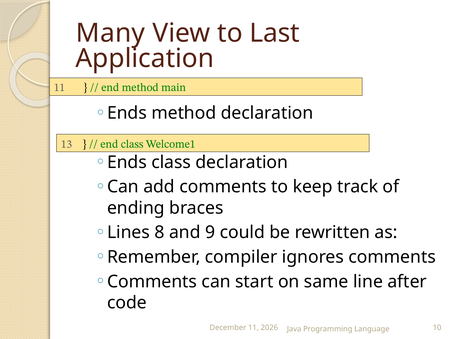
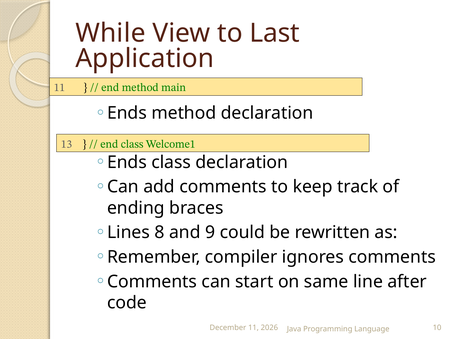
Many: Many -> While (110, 33)
